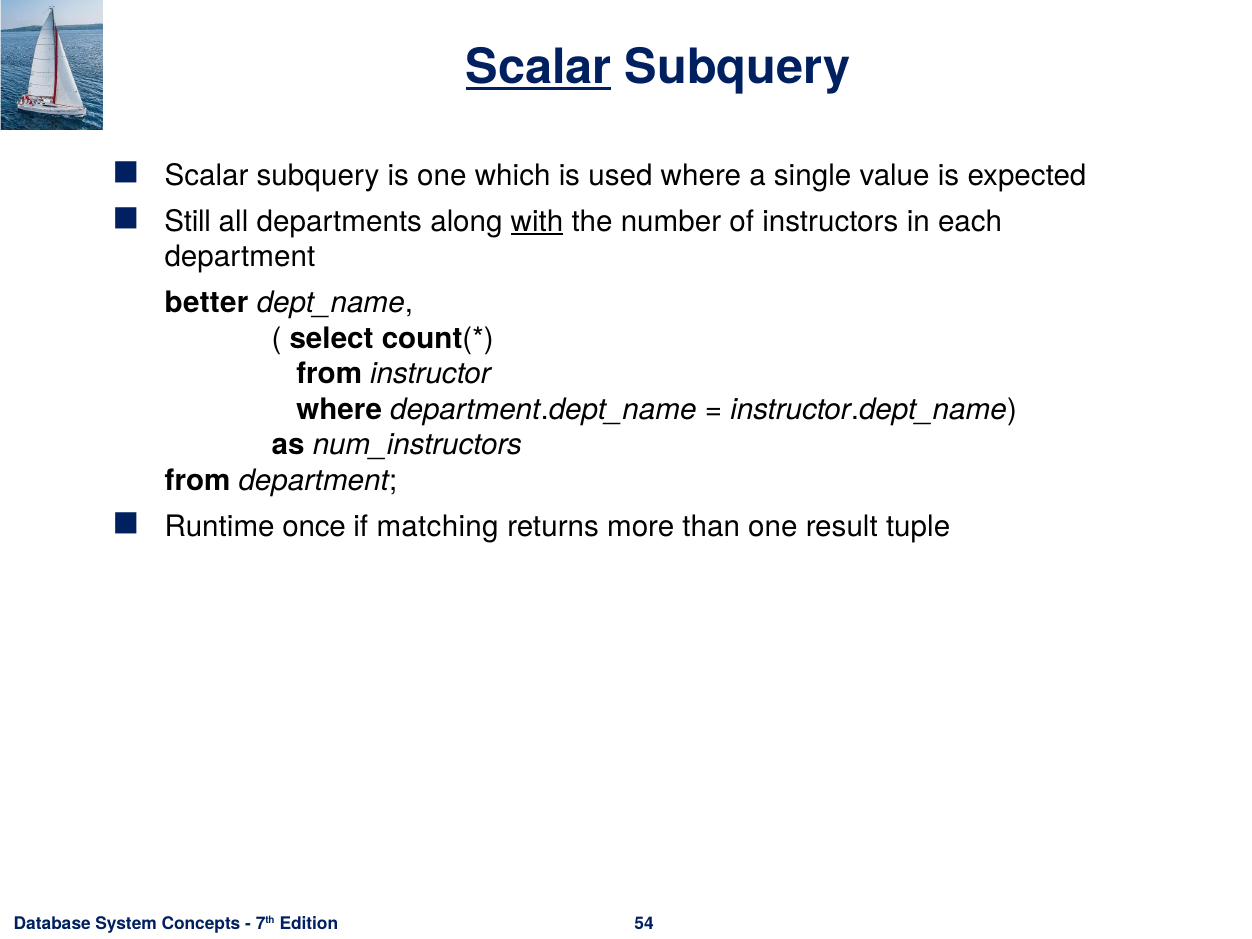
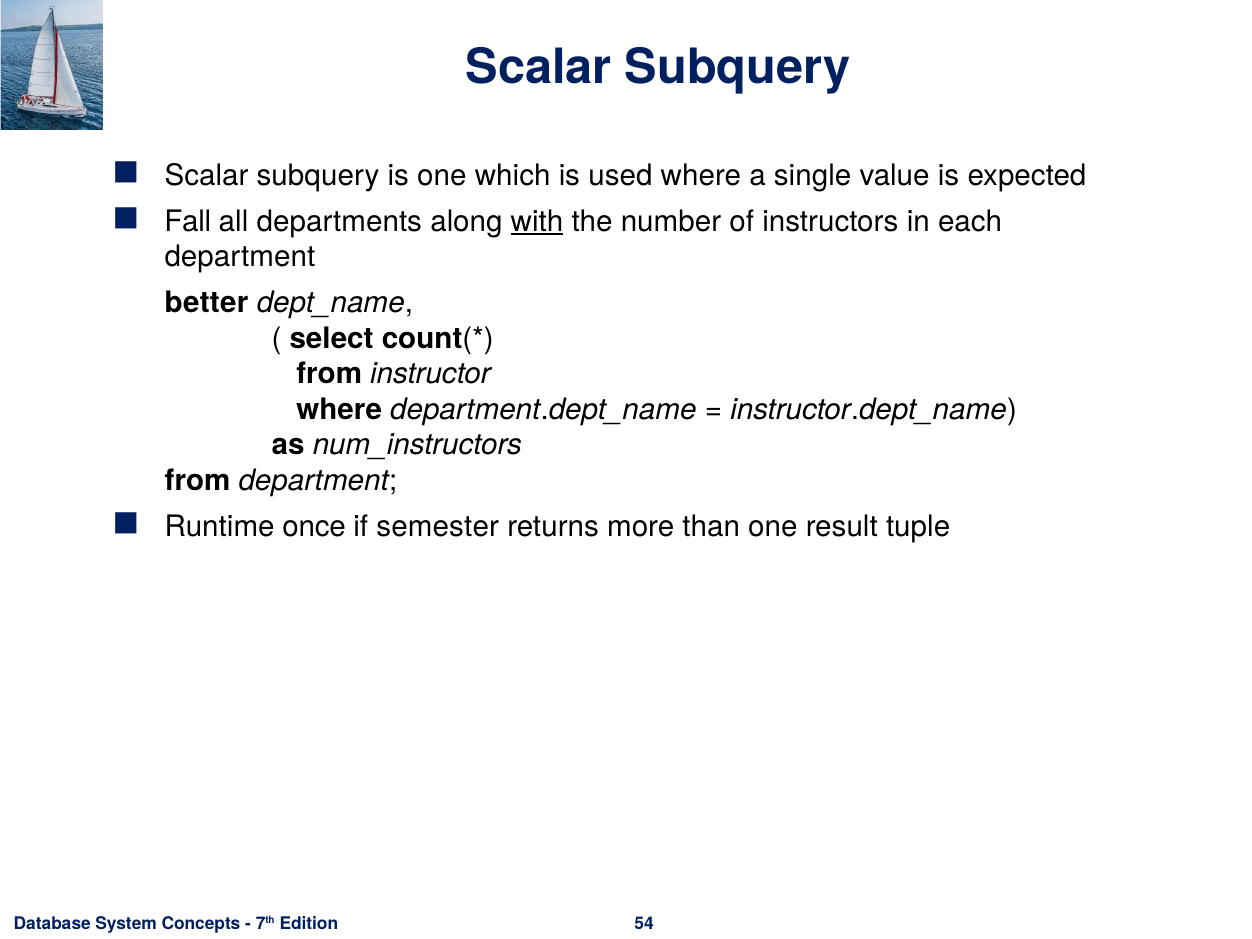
Scalar underline: present -> none (539, 67)
Still: Still -> Fall (188, 222)
matching: matching -> semester (438, 526)
